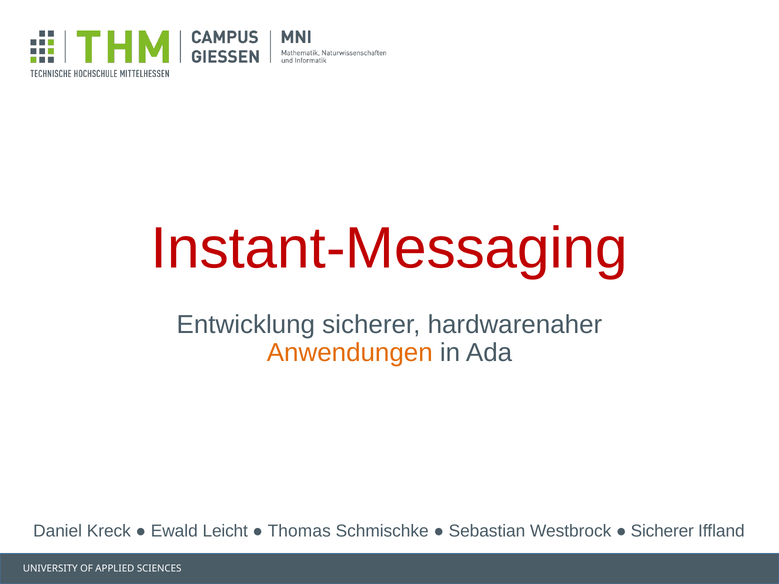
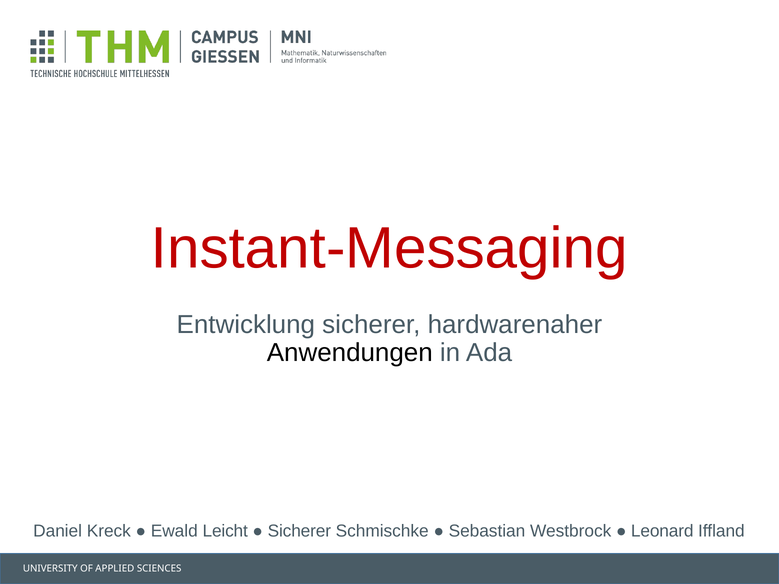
Anwendungen colour: orange -> black (350, 353)
Thomas: Thomas -> Sicherer (299, 531)
Sicherer: Sicherer -> Leonard (662, 531)
